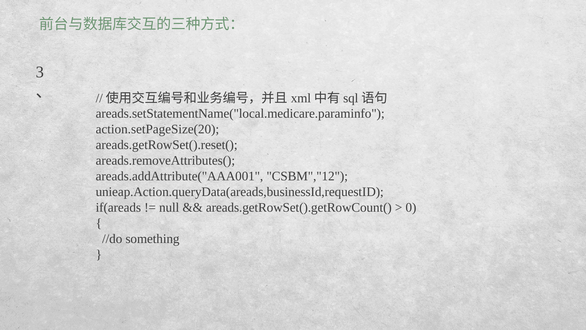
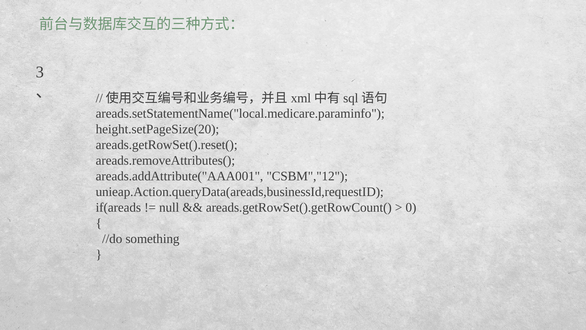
action.setPageSize(20: action.setPageSize(20 -> height.setPageSize(20 (157, 129)
